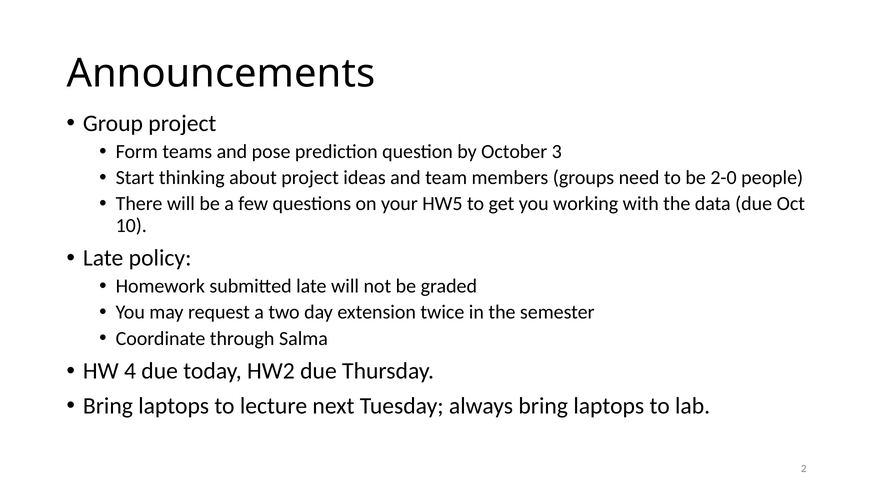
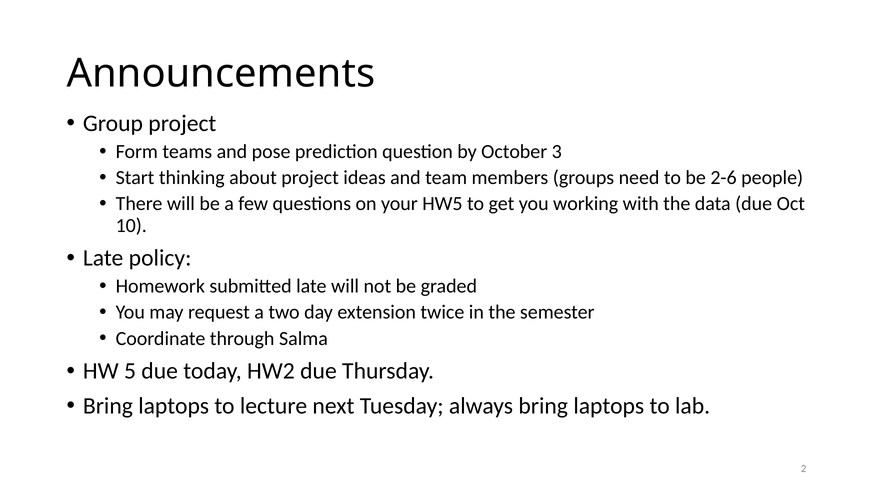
2-0: 2-0 -> 2-6 (724, 178)
4: 4 -> 5 (130, 371)
